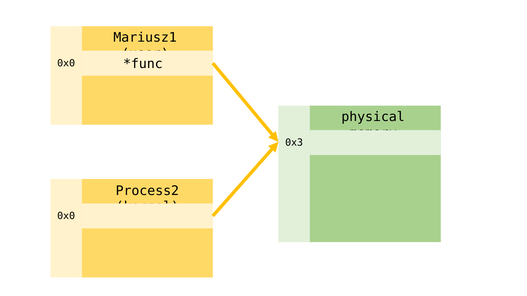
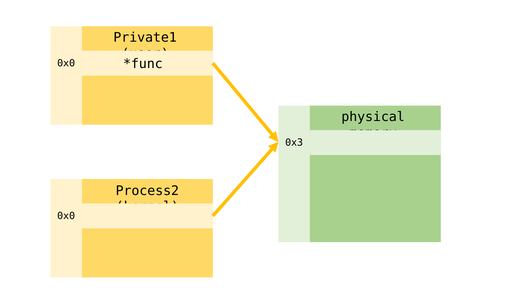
Mariusz1: Mariusz1 -> Private1 (145, 38)
